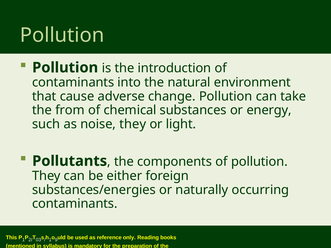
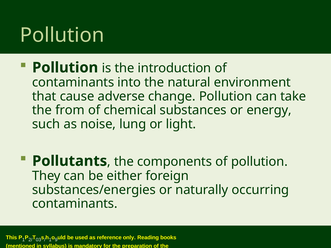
noise they: they -> lung (133, 124)
